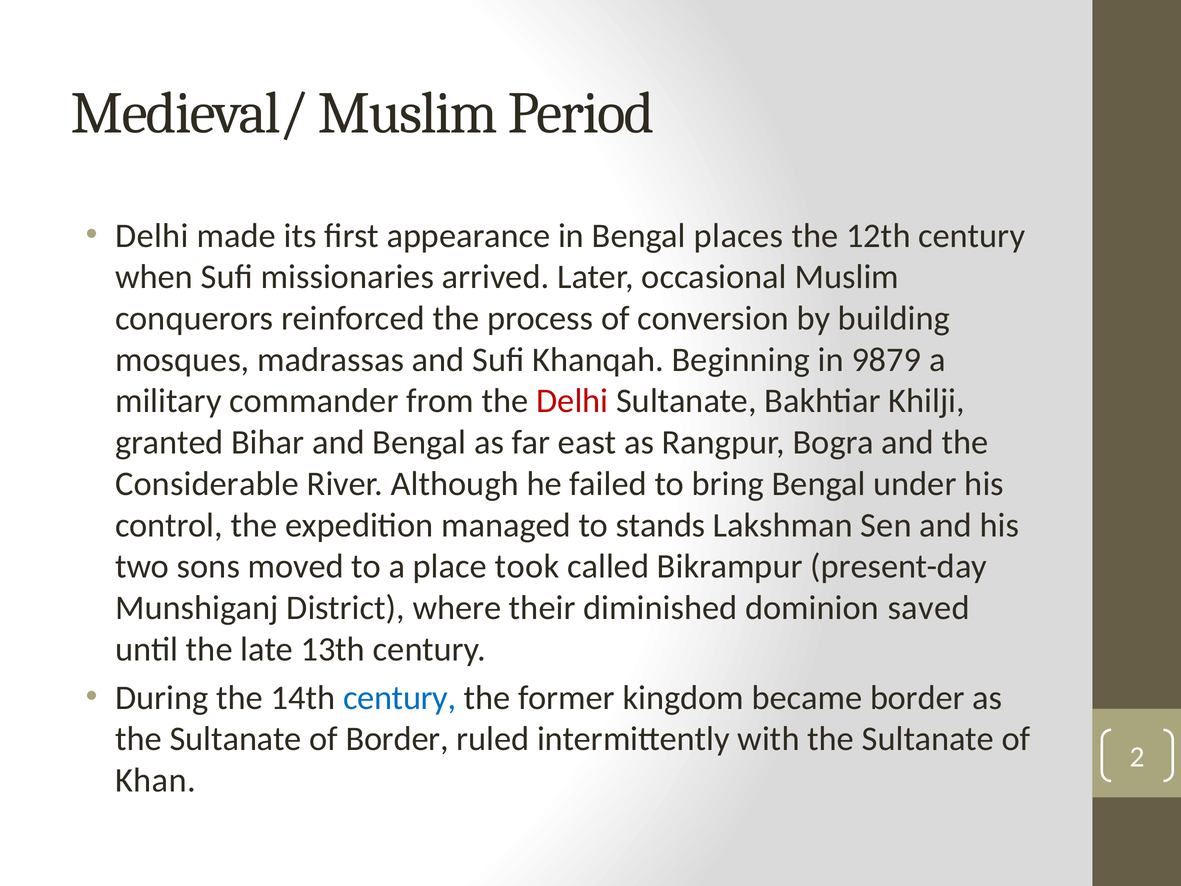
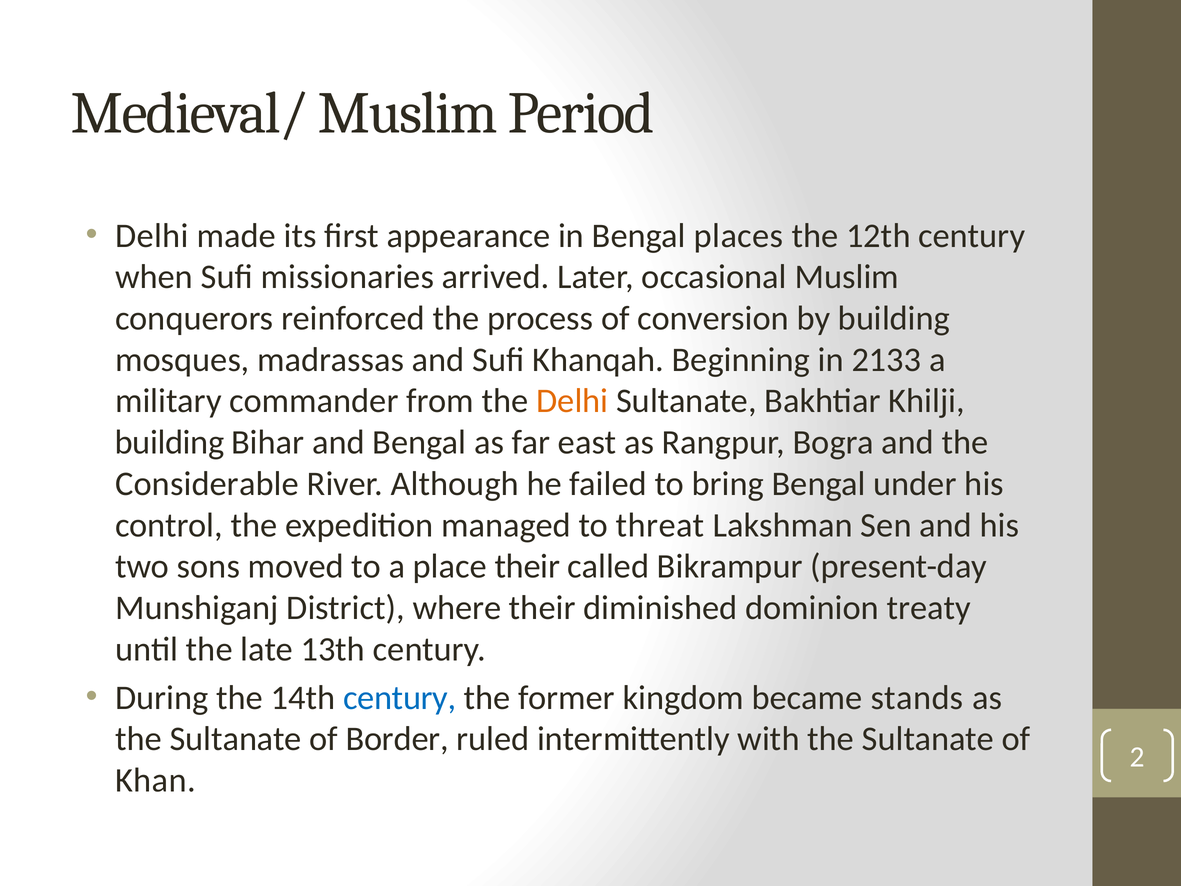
9879: 9879 -> 2133 (886, 360)
Delhi colour: red -> orange (572, 401)
granted: granted -> building (169, 442)
stands: stands -> threat (660, 525)
place took: took -> their (527, 566)
saved: saved -> treaty (929, 608)
became border: border -> stands (917, 698)
